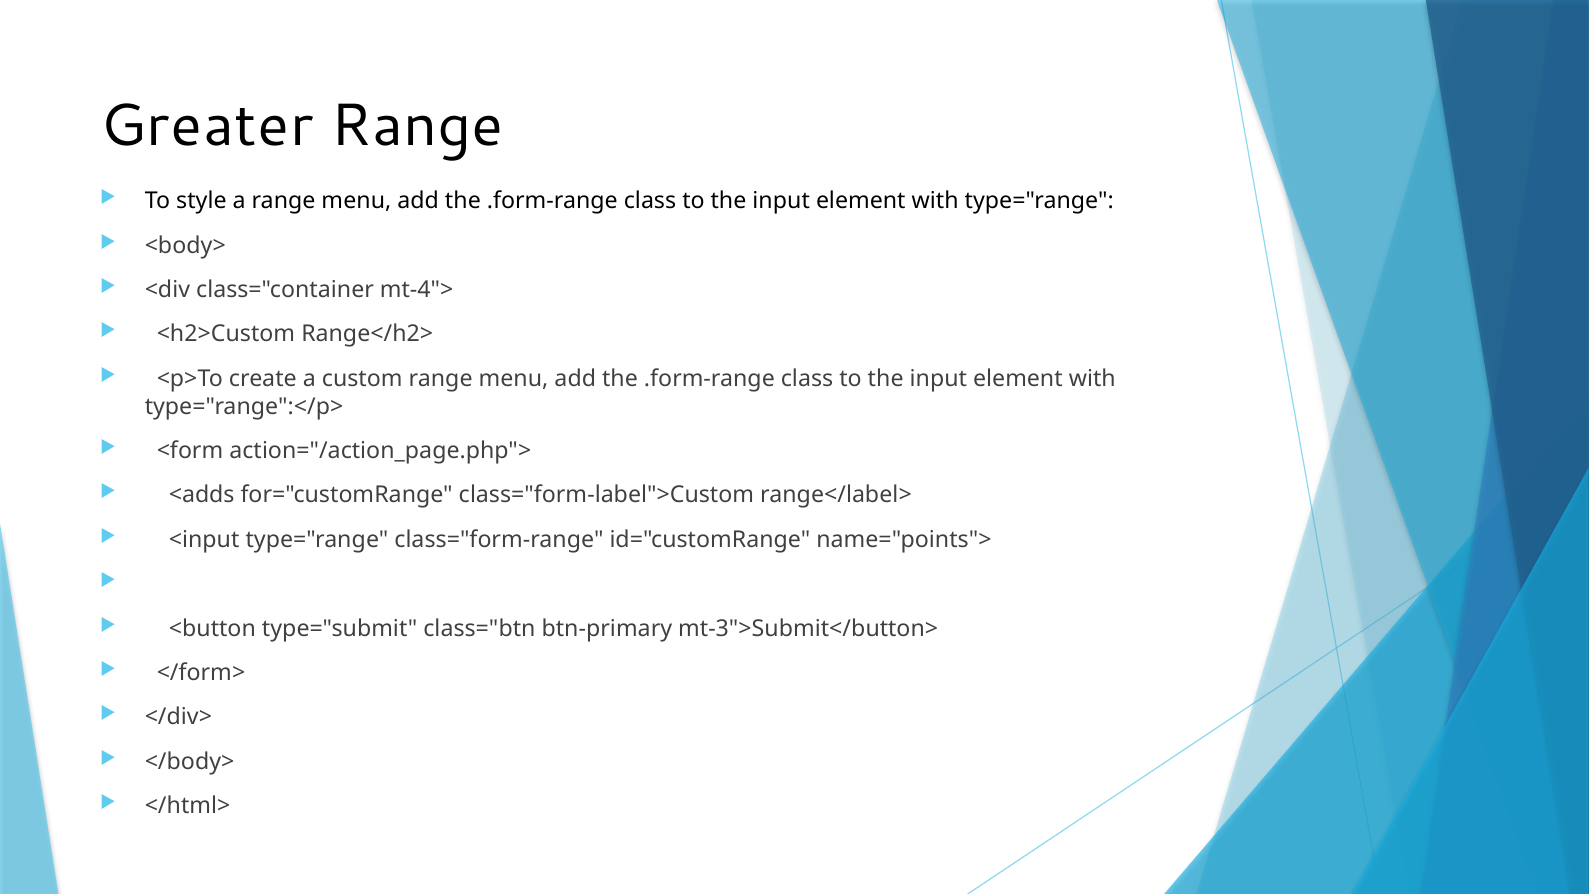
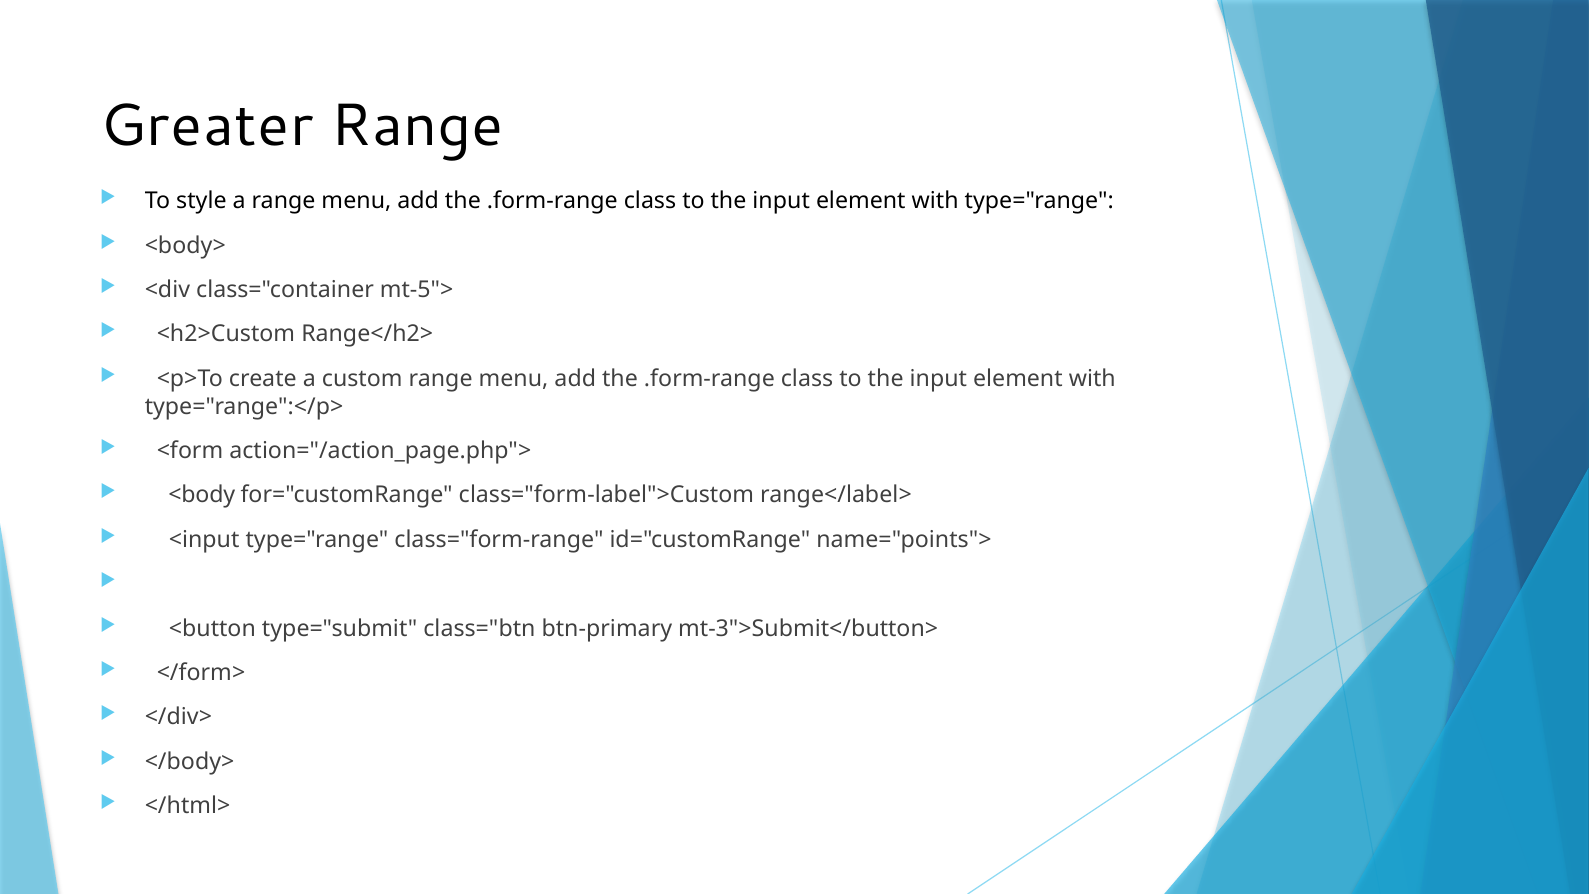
mt-4">: mt-4"> -> mt-5"> (417, 290)
<adds: <adds -> <body (202, 495)
